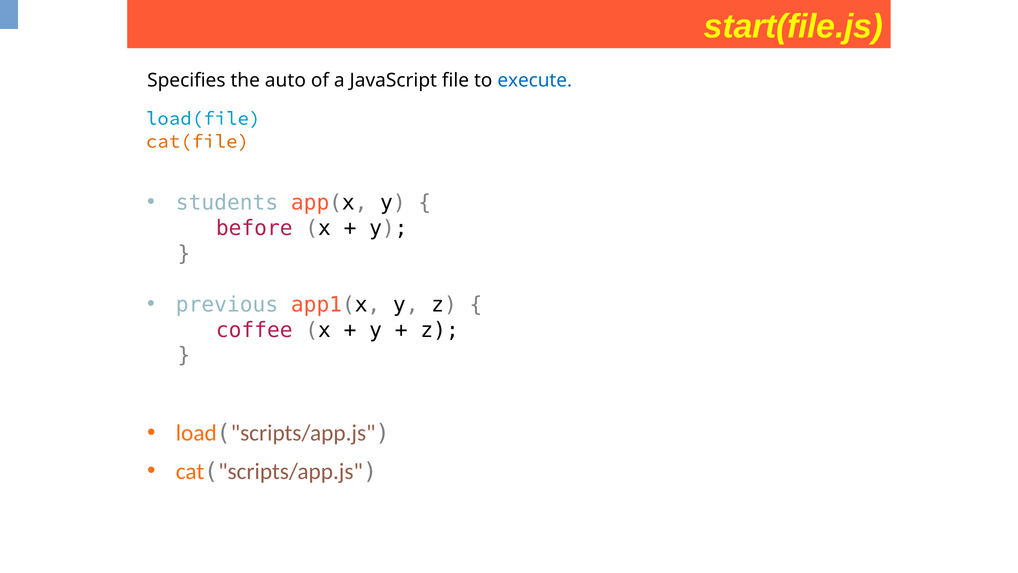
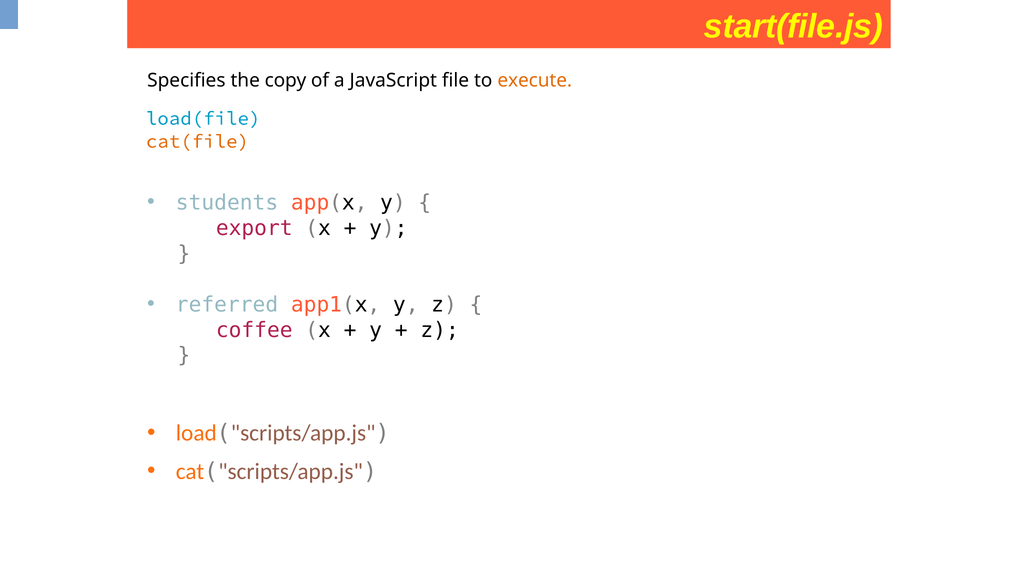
auto: auto -> copy (286, 80)
execute colour: blue -> orange (535, 80)
before: before -> export (254, 228)
previous: previous -> referred (227, 304)
